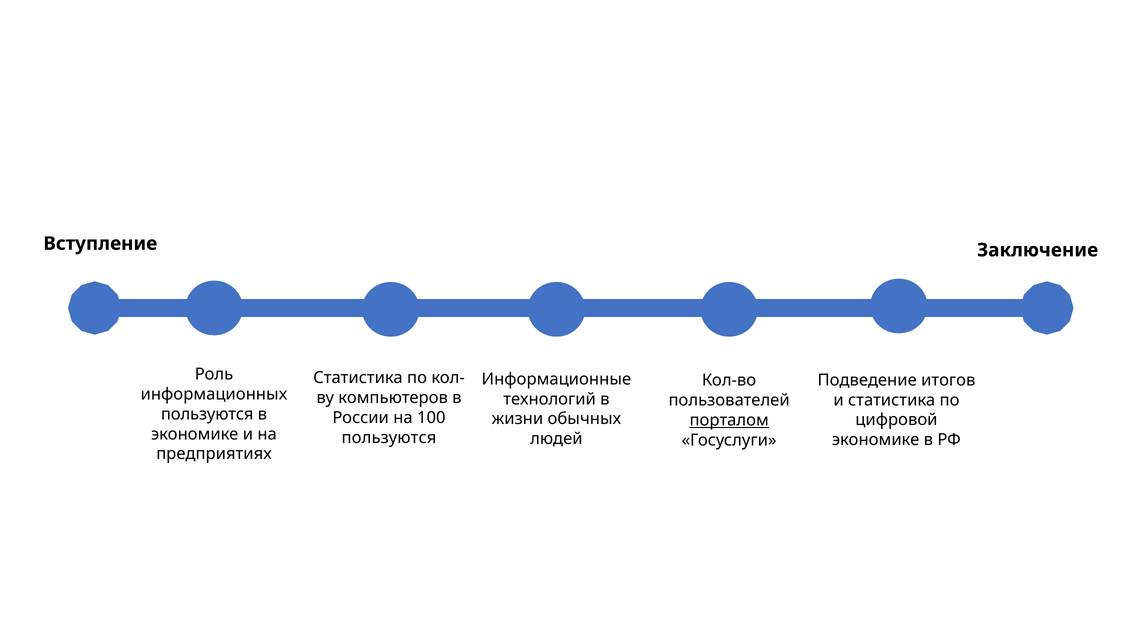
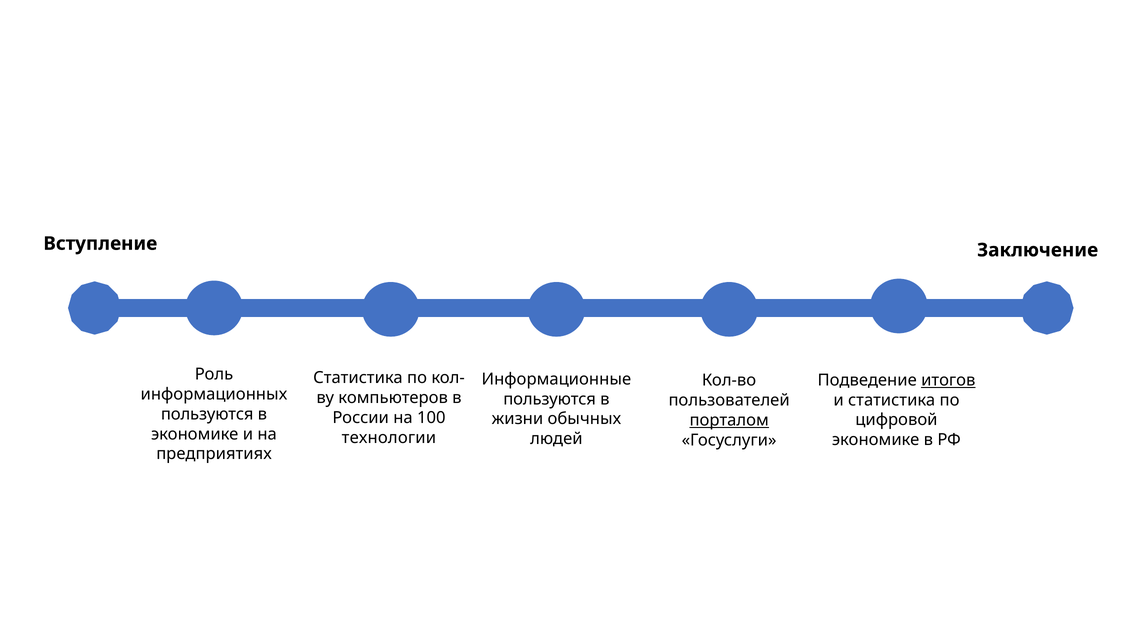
итогов underline: none -> present (948, 380)
технологий: технологий -> пользуются (550, 399)
пользуются: пользуются -> технологии (389, 438)
